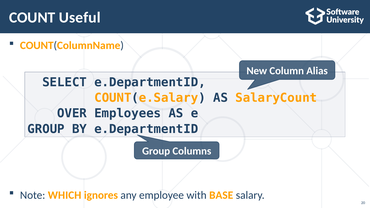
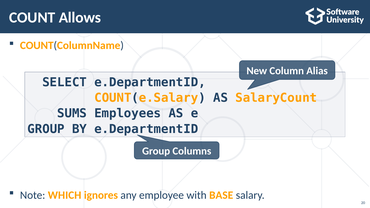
Useful: Useful -> Allows (80, 18)
OVER: OVER -> SUMS (72, 113)
